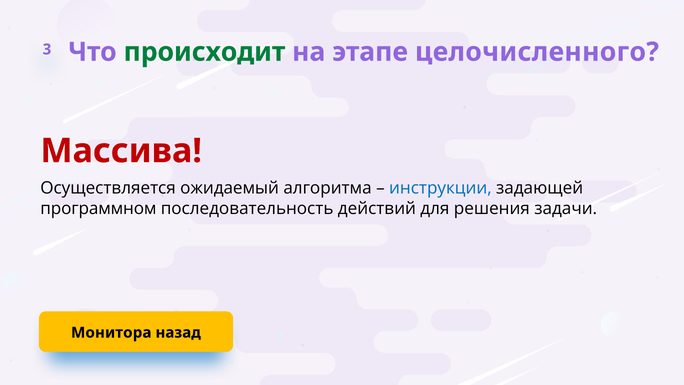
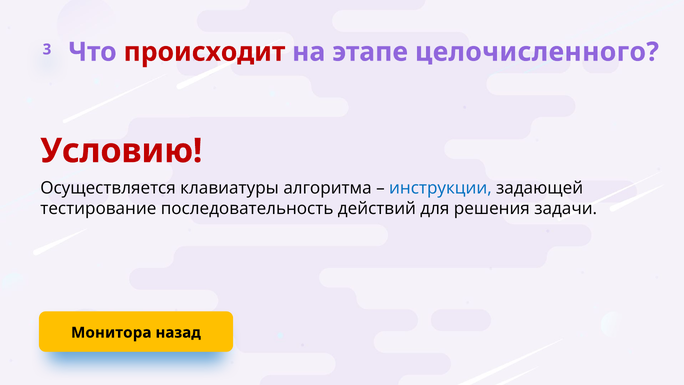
происходит colour: green -> red (204, 52)
Массива: Массива -> Условию (121, 151)
ожидаемый: ожидаемый -> клавиатуры (230, 188)
программном: программном -> тестирование (98, 208)
